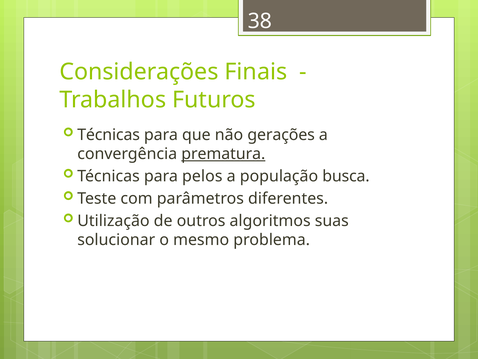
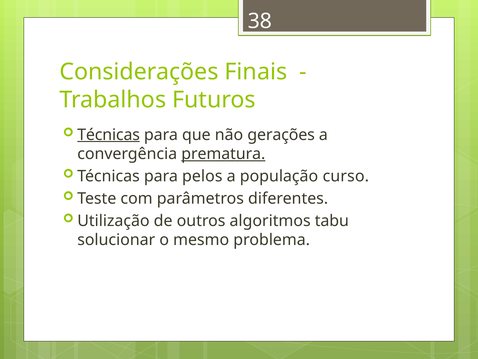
Técnicas underline: none -> present (109, 135)
busca: busca -> curso (346, 176)
suas: suas -> tabu (332, 221)
